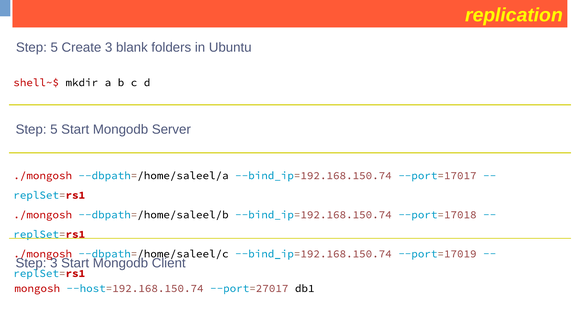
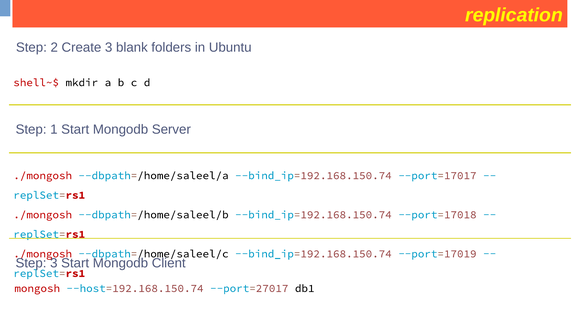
5: 5 -> 2 (54, 47)
5: 5 -> 1 (54, 130)
